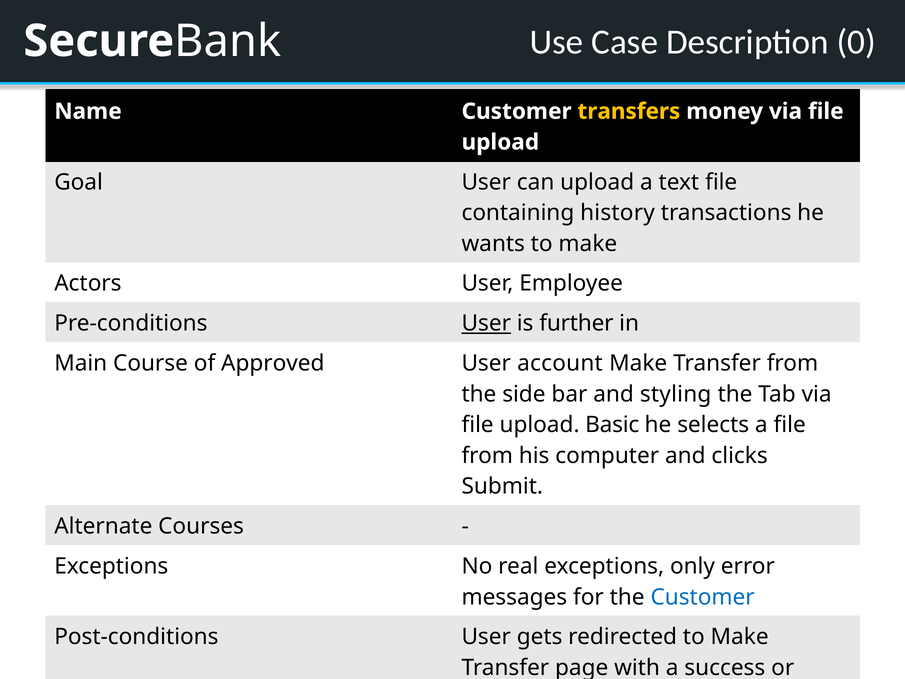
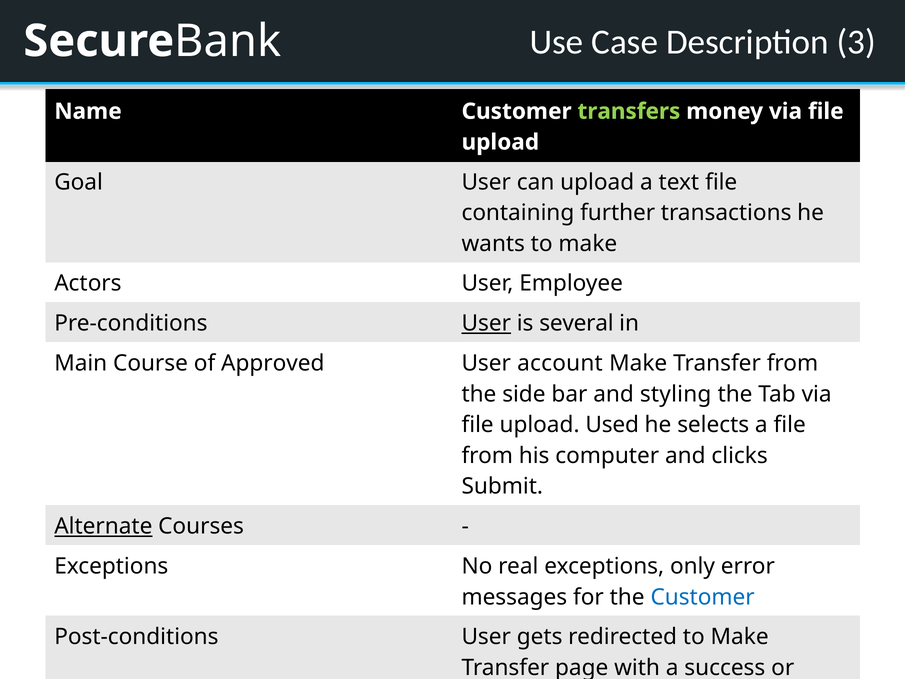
0: 0 -> 3 (856, 42)
transfers colour: yellow -> light green (629, 111)
history: history -> further (618, 213)
further: further -> several (576, 323)
upload Basic: Basic -> Used (612, 425)
Alternate underline: none -> present (103, 526)
